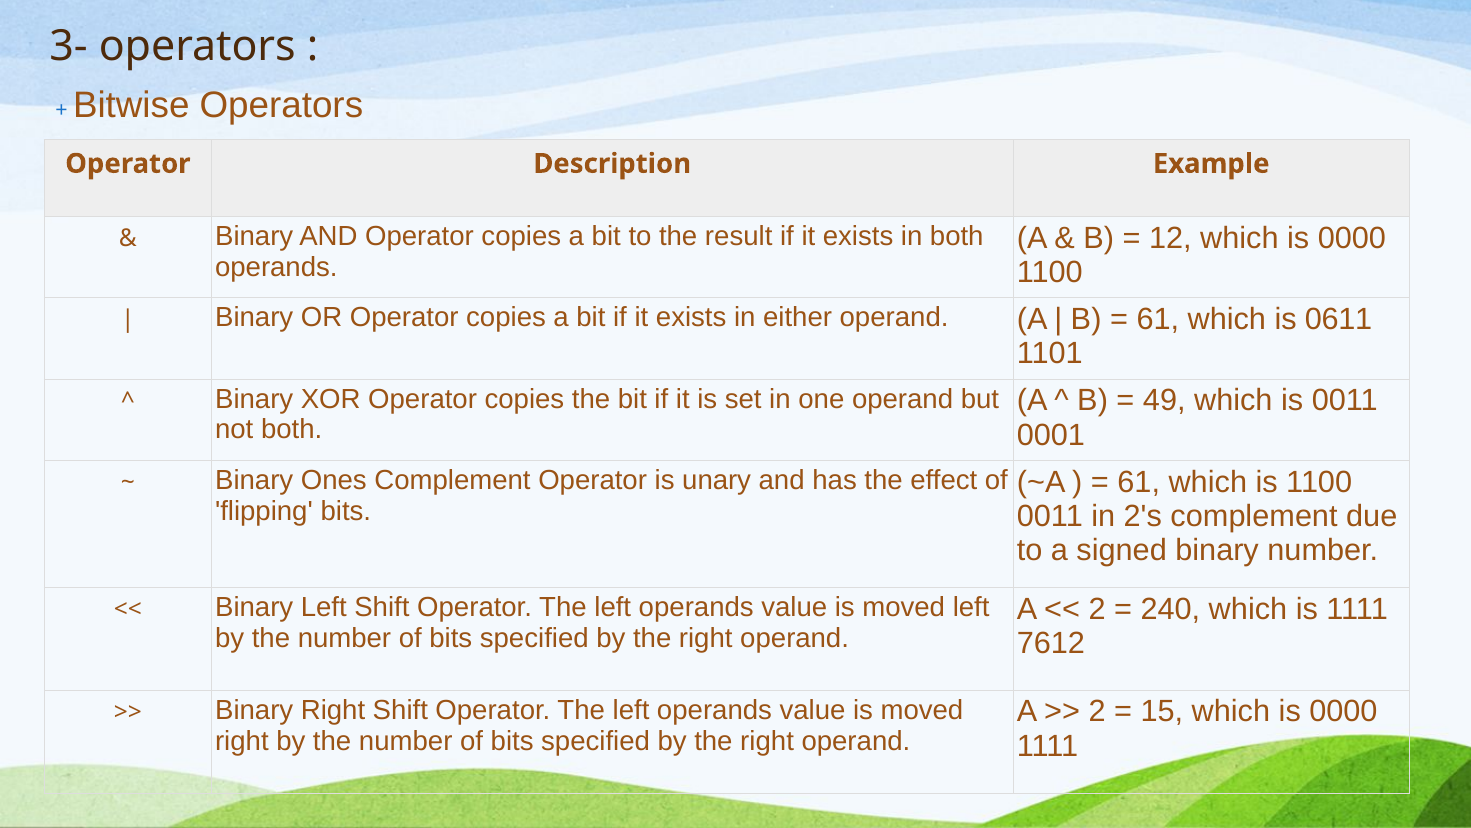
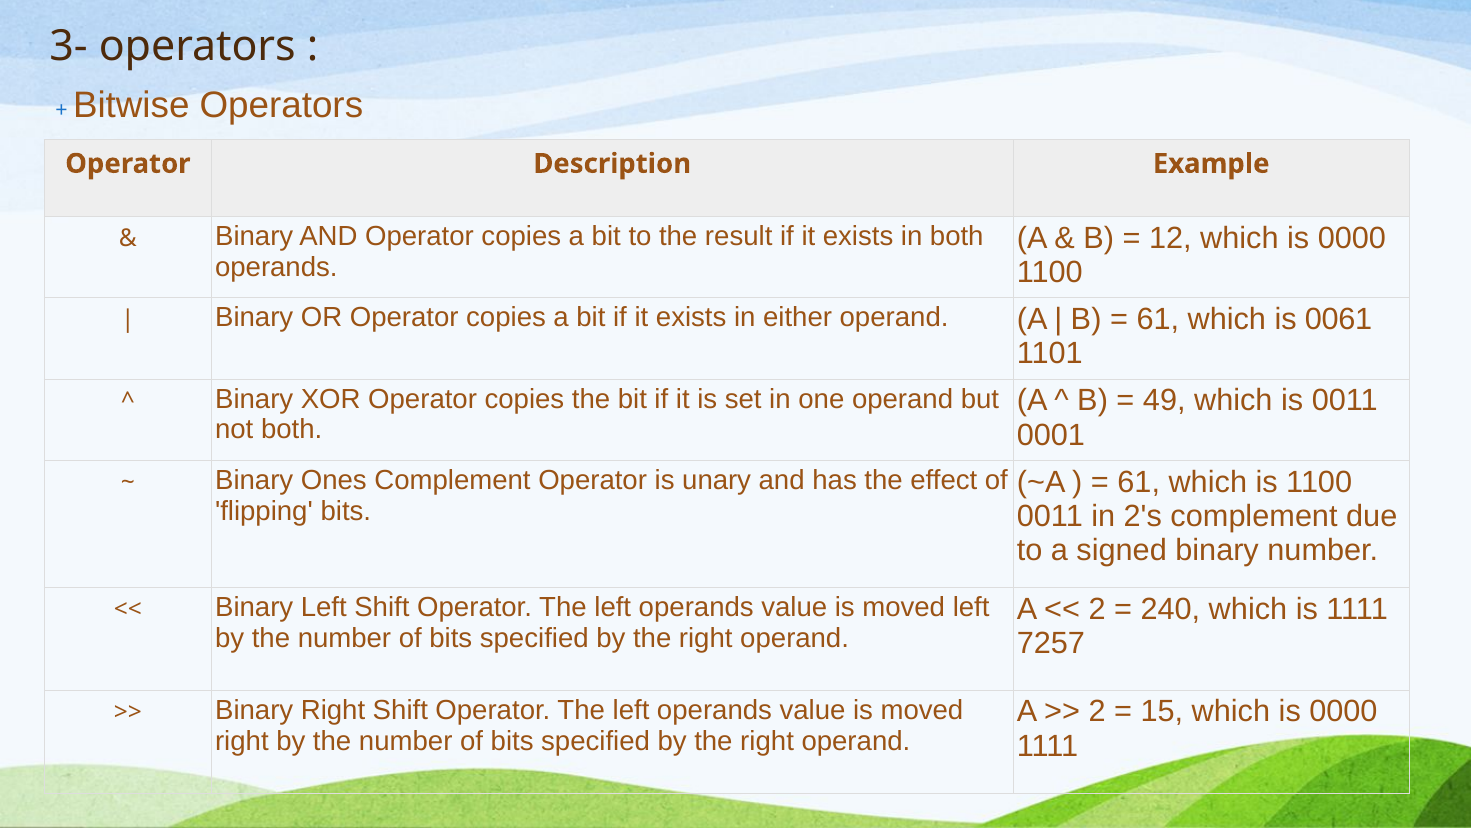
0611: 0611 -> 0061 (1338, 319)
7612: 7612 -> 7257 (1051, 643)
